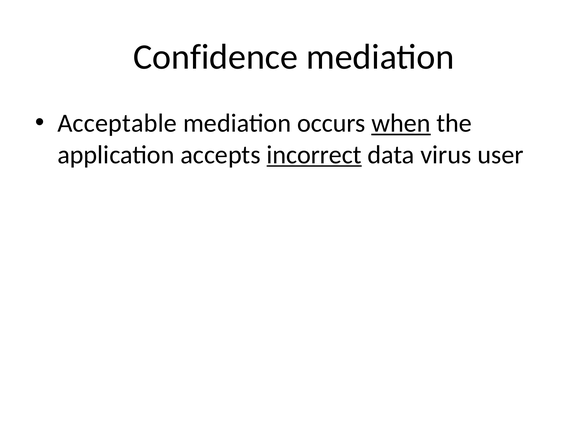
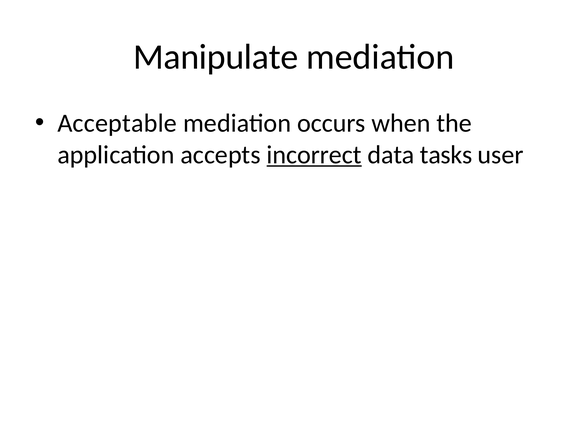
Confidence: Confidence -> Manipulate (216, 57)
when underline: present -> none (401, 123)
virus: virus -> tasks (446, 155)
